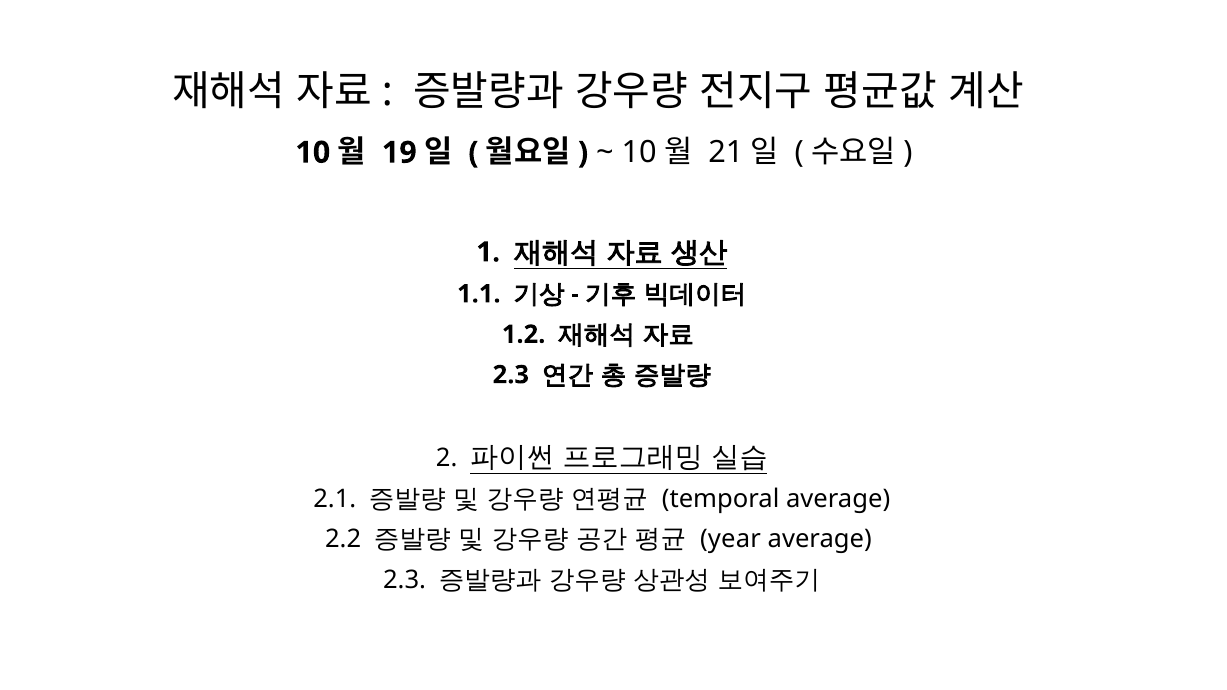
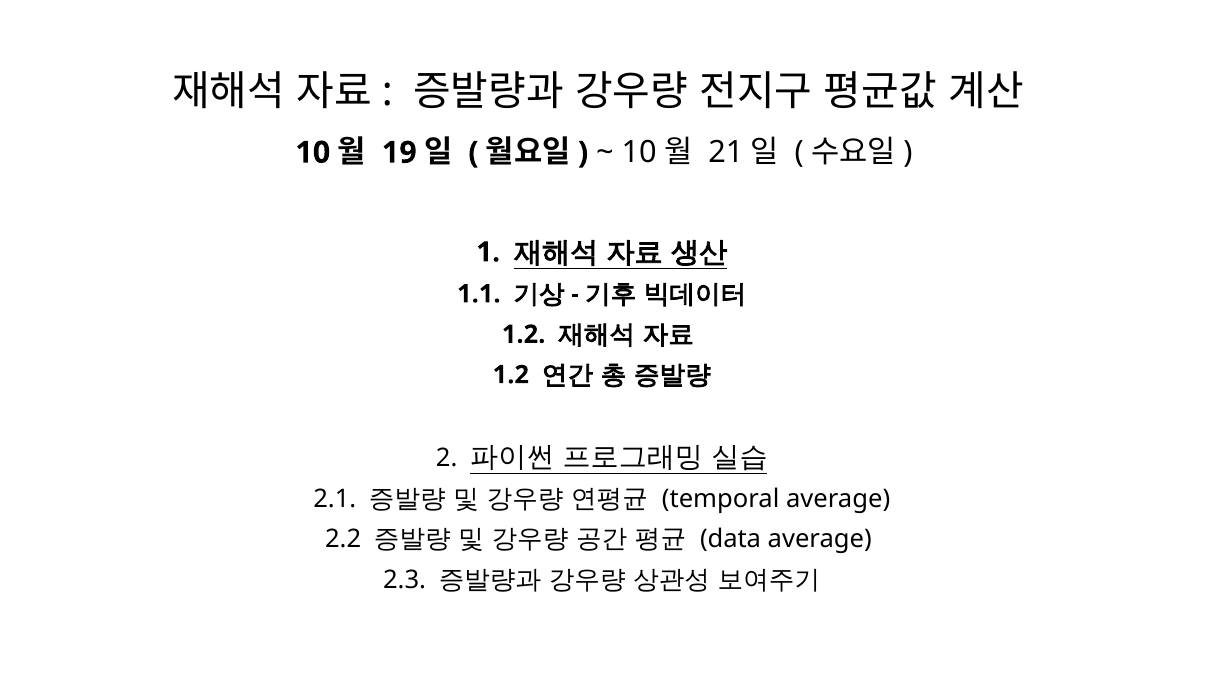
2.3: 2.3 -> 1.2 (511, 375)
year: year -> data (731, 539)
